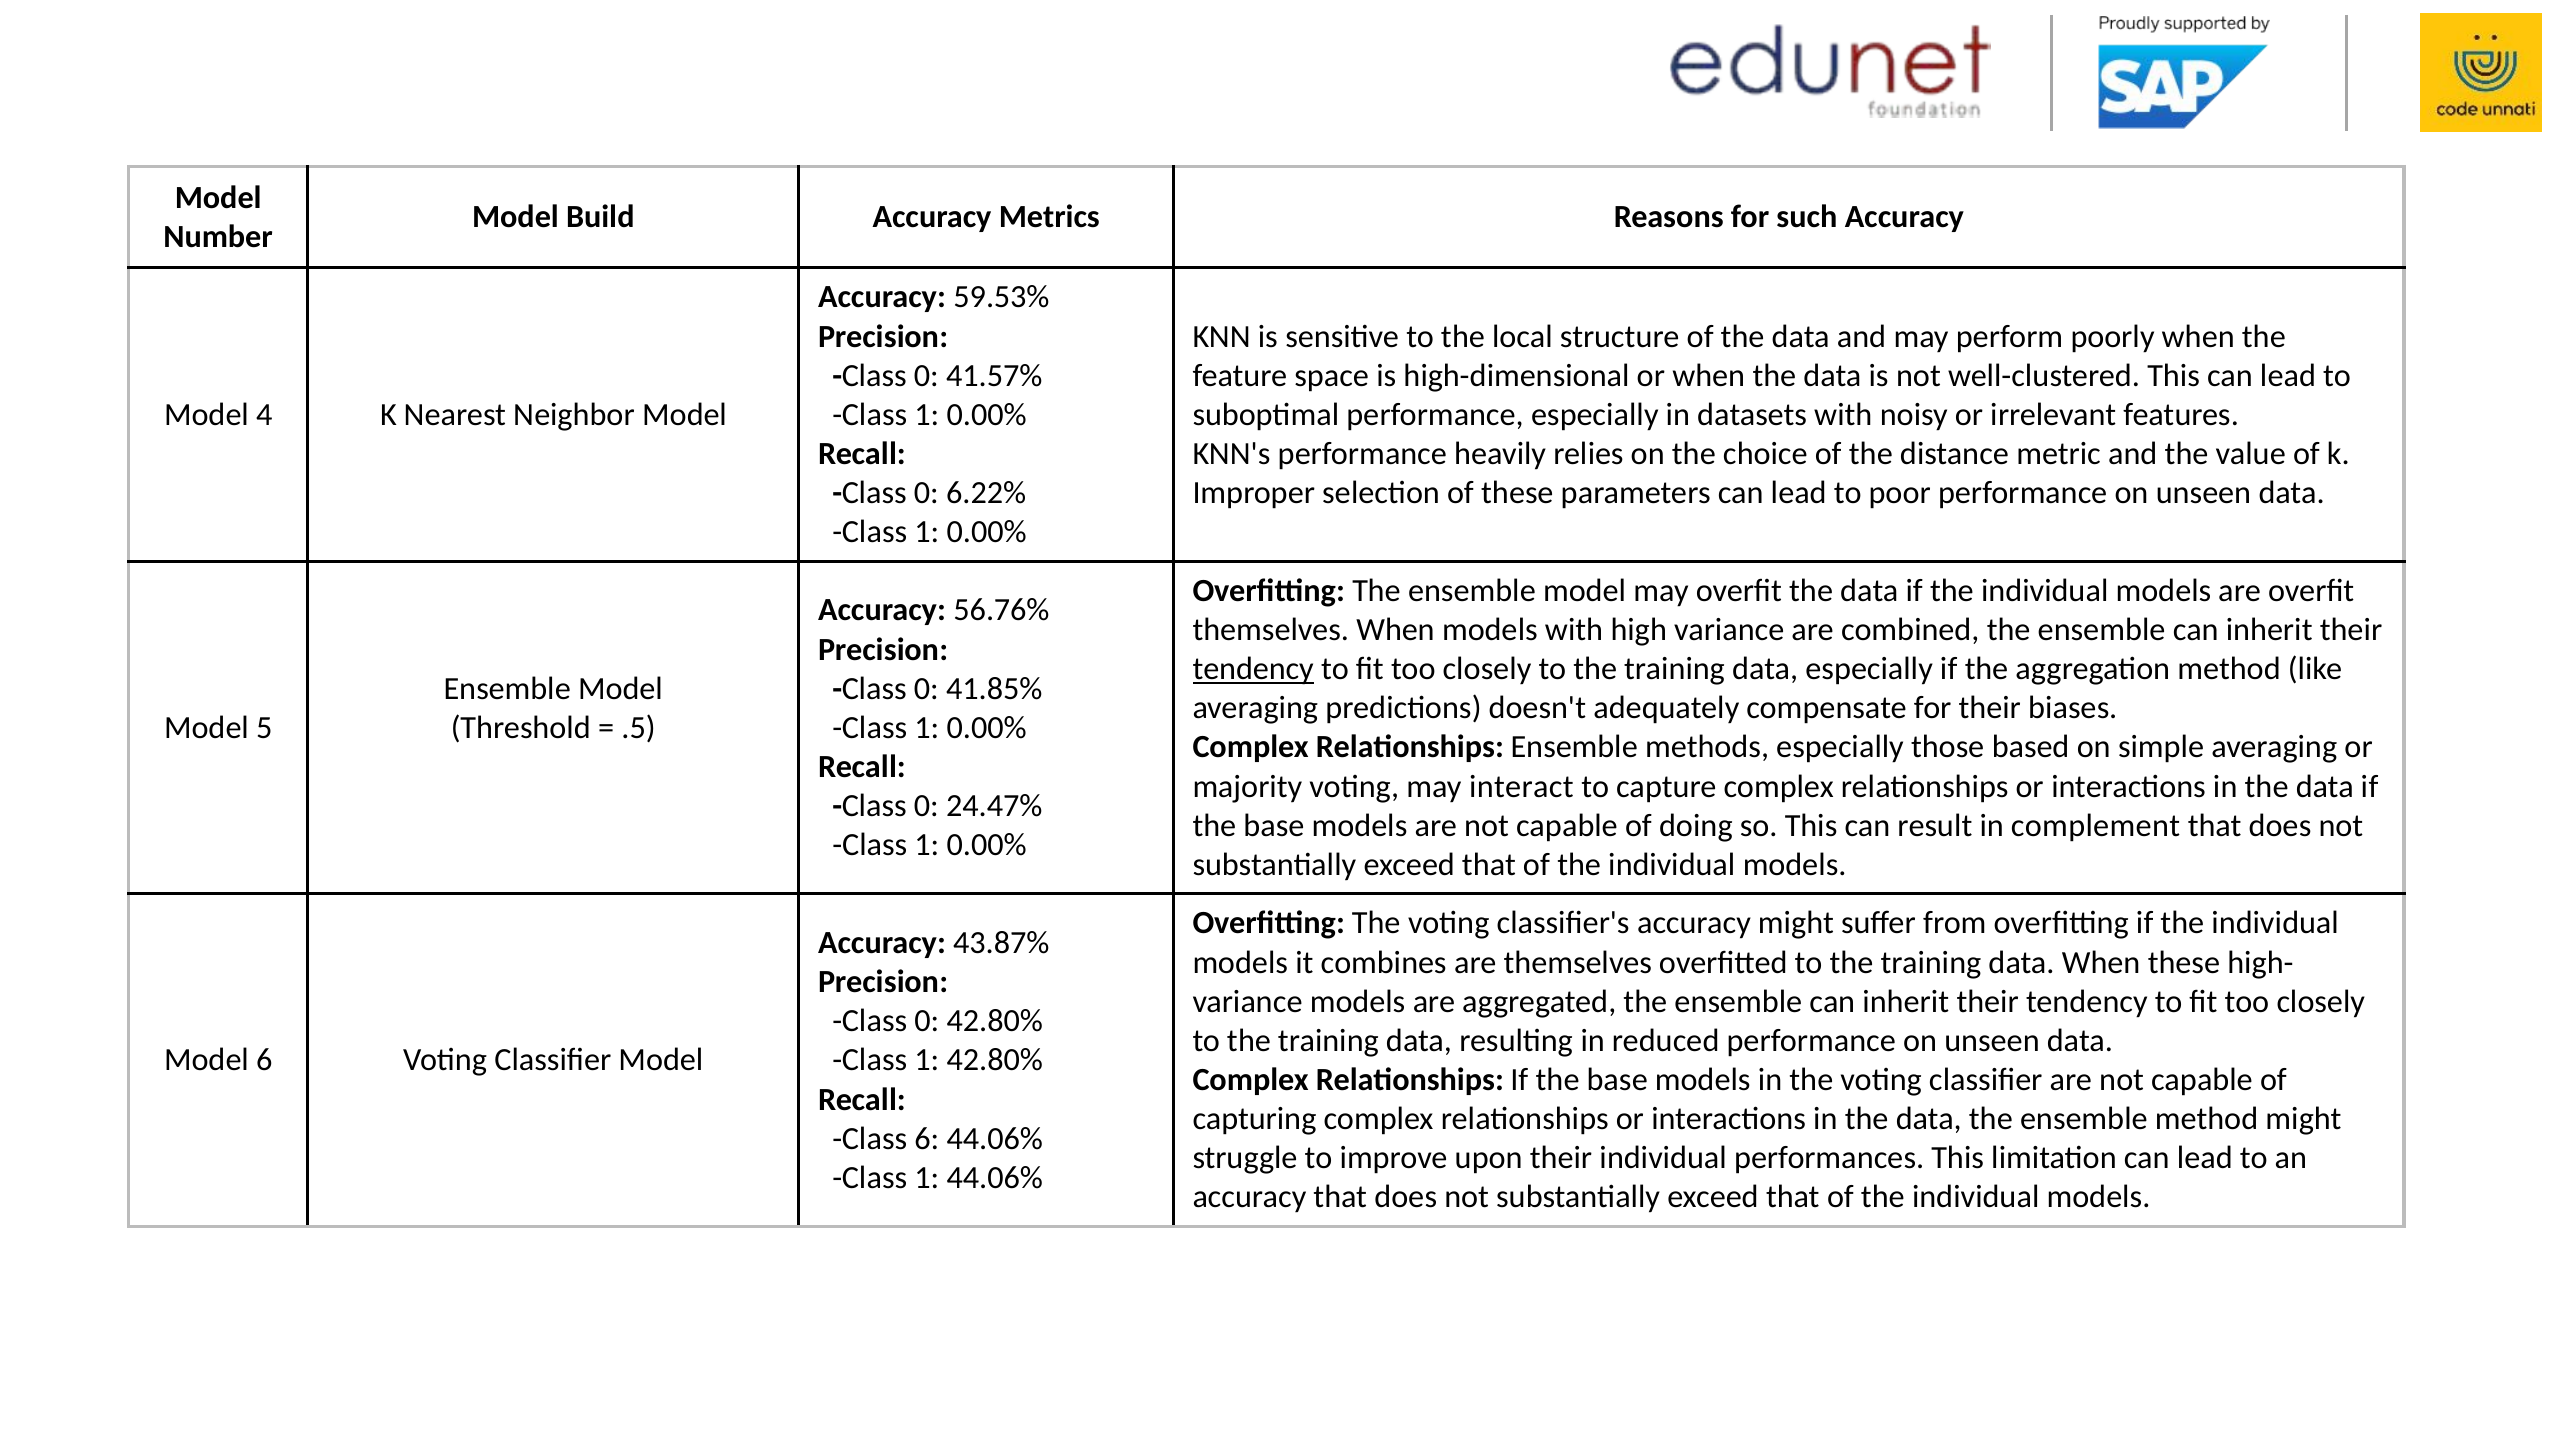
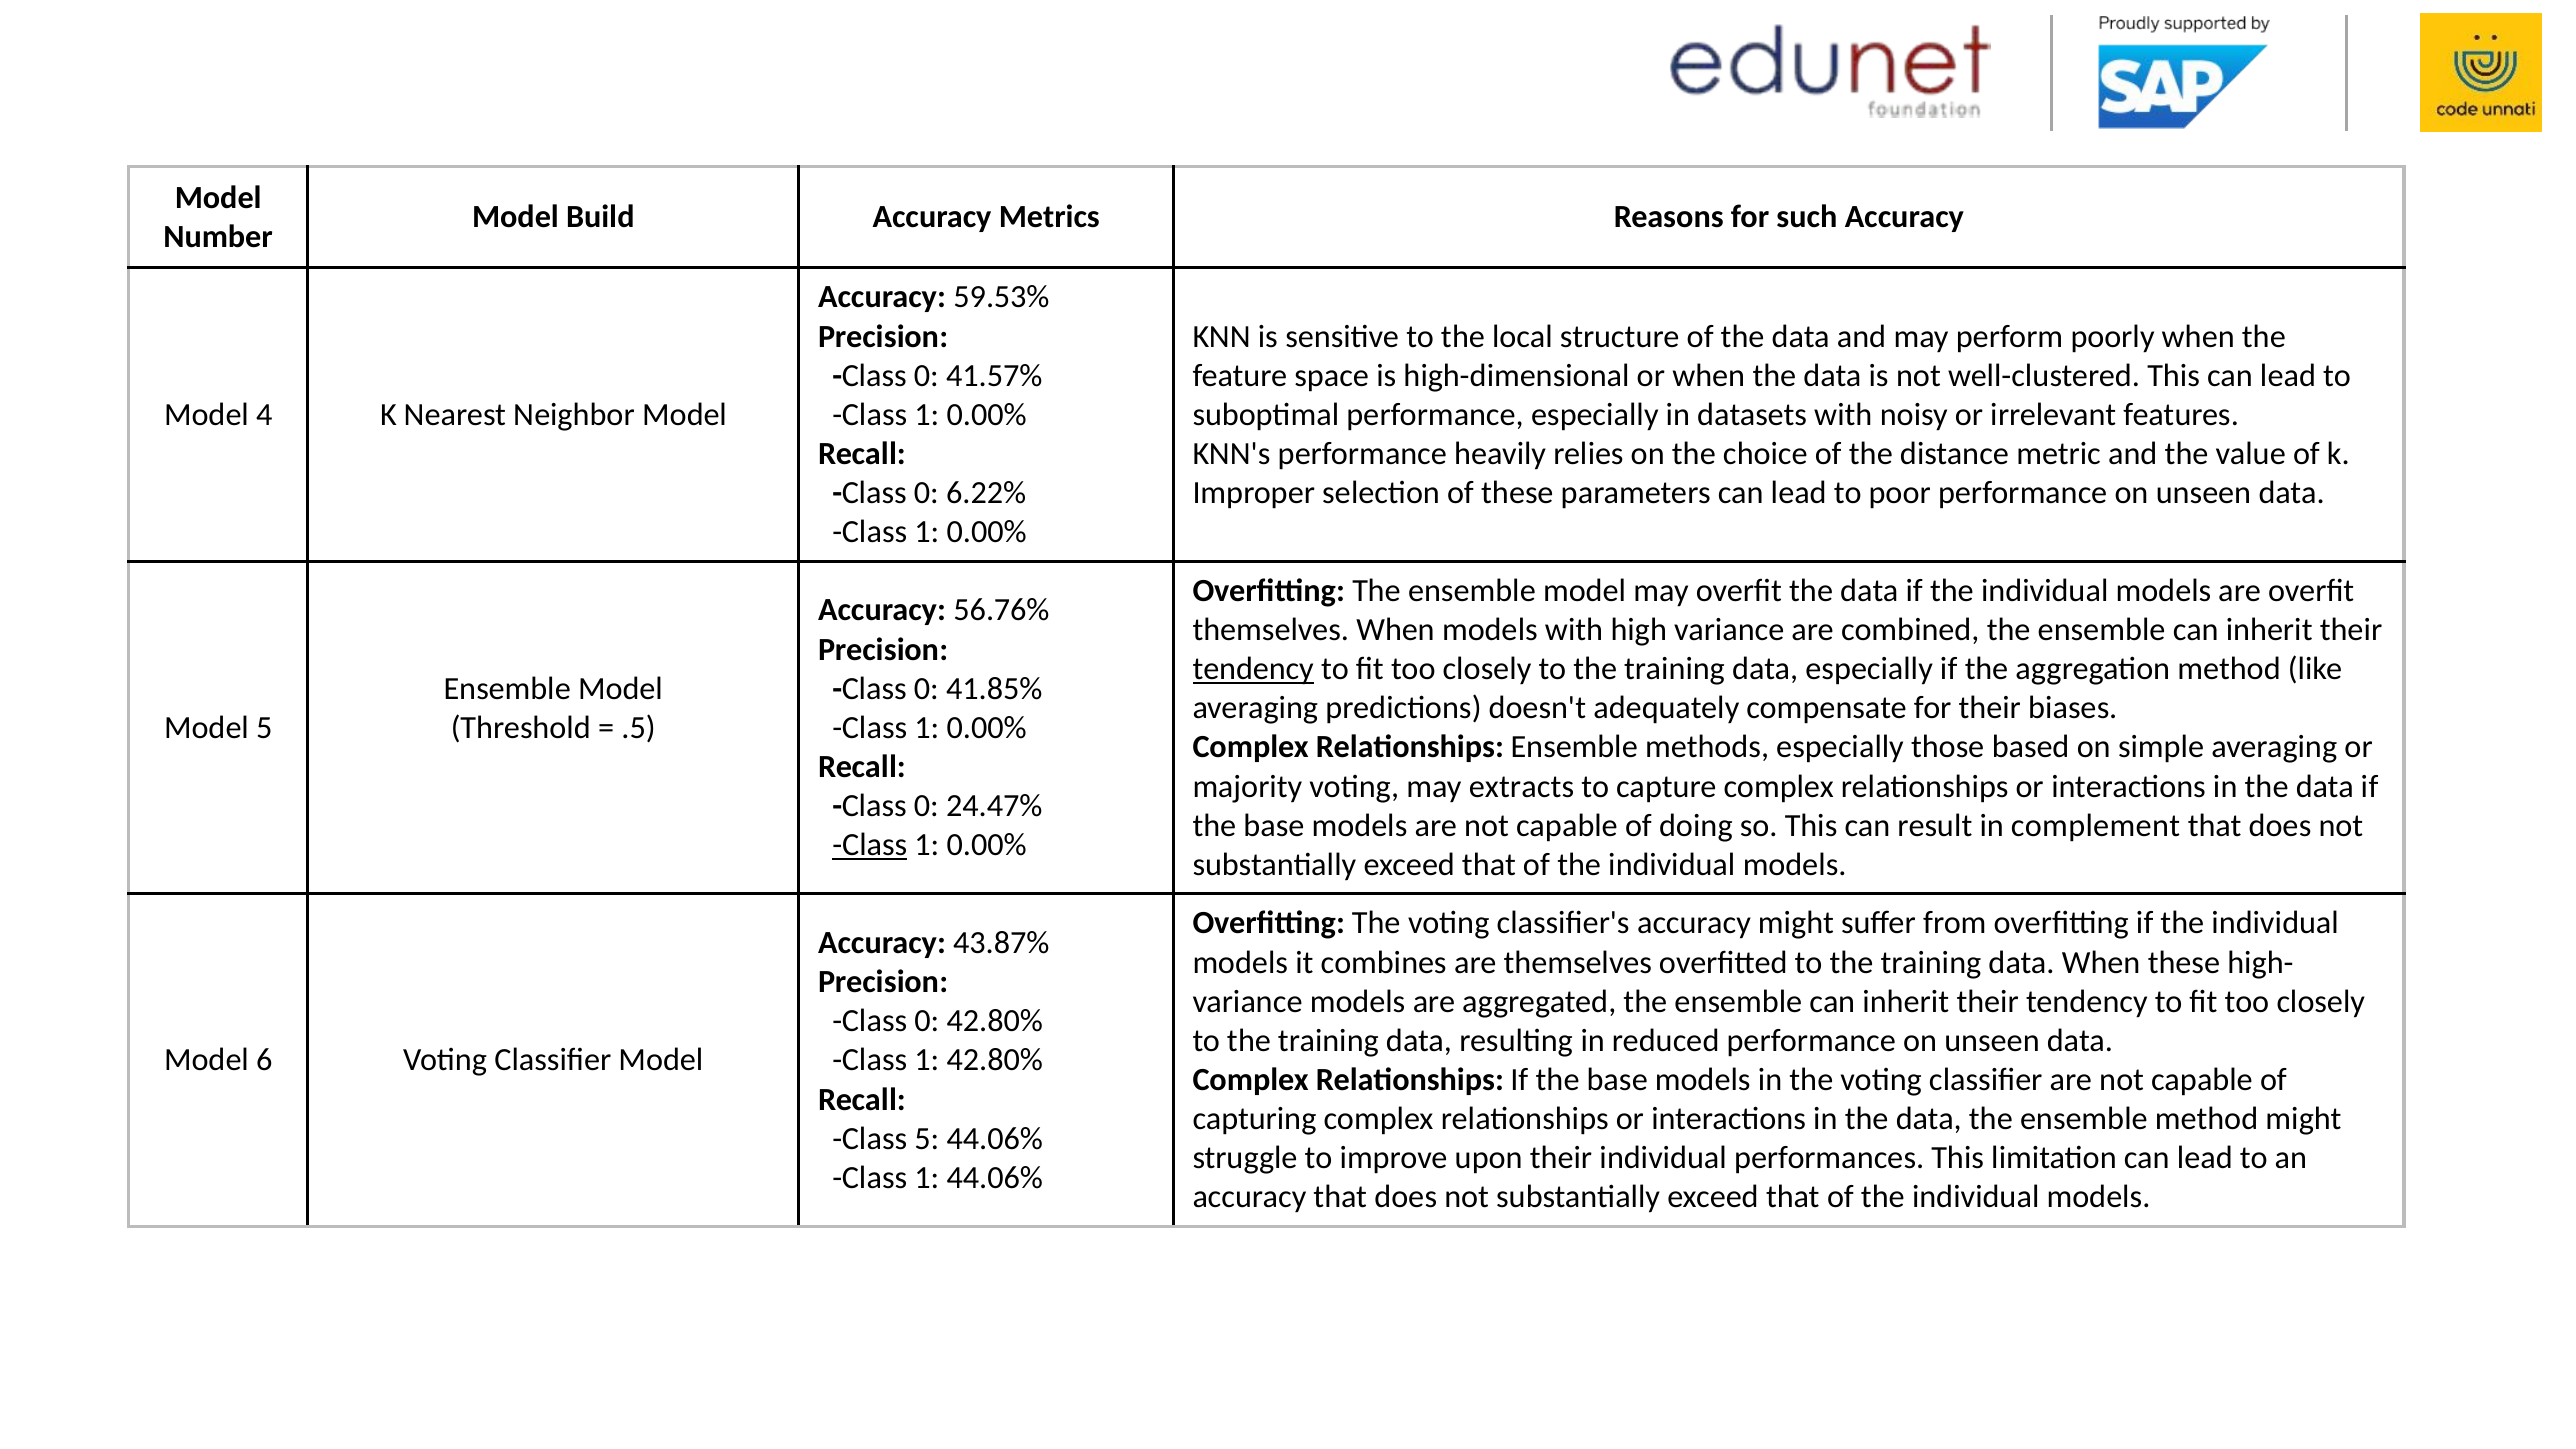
interact: interact -> extracts (1521, 786)
Class underline: none -> present (870, 845)
Class 6: 6 -> 5 (927, 1139)
